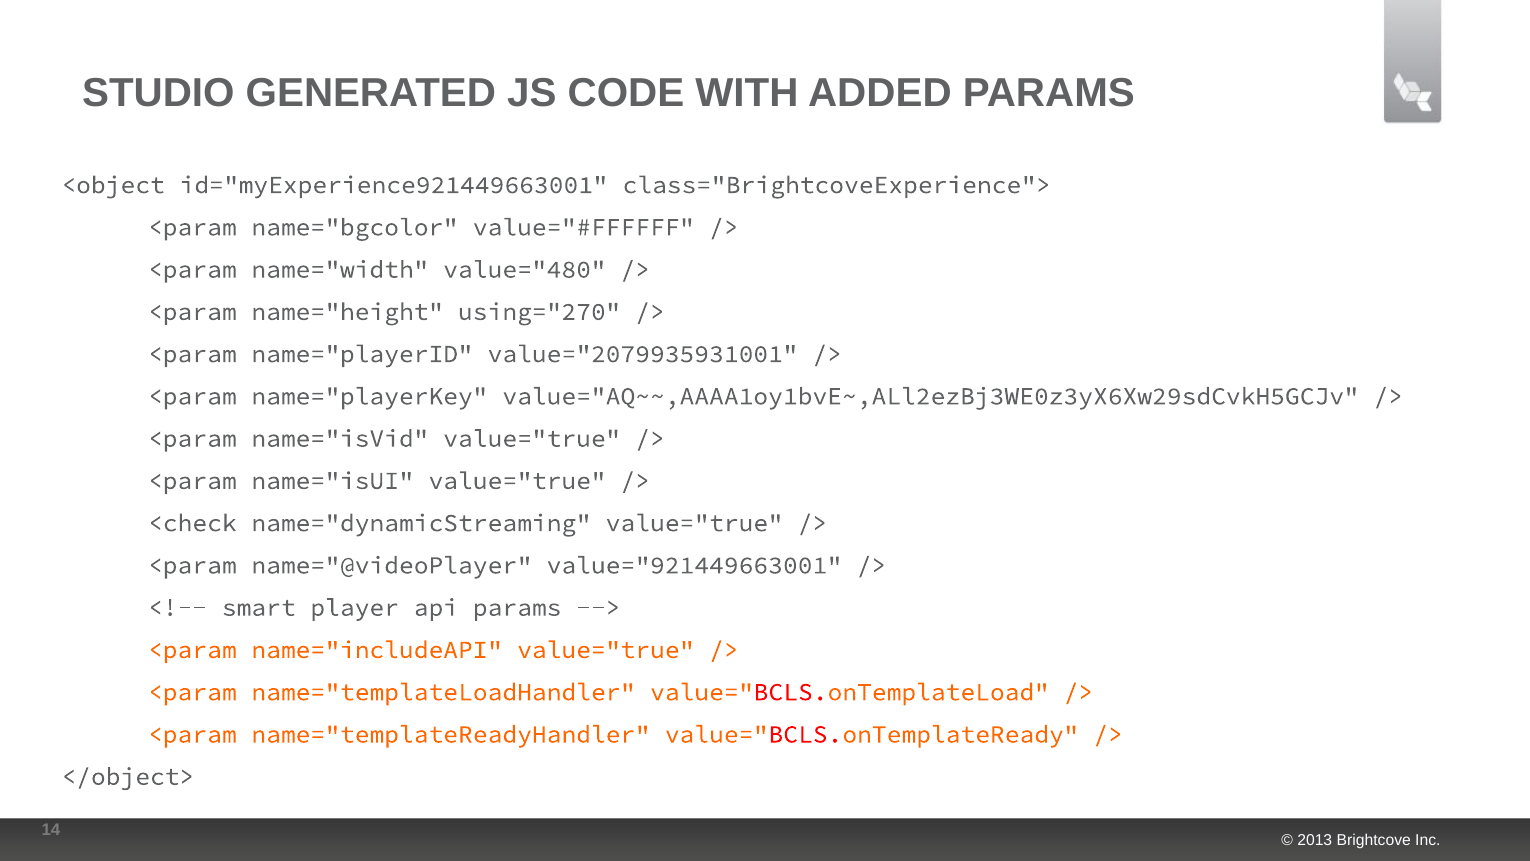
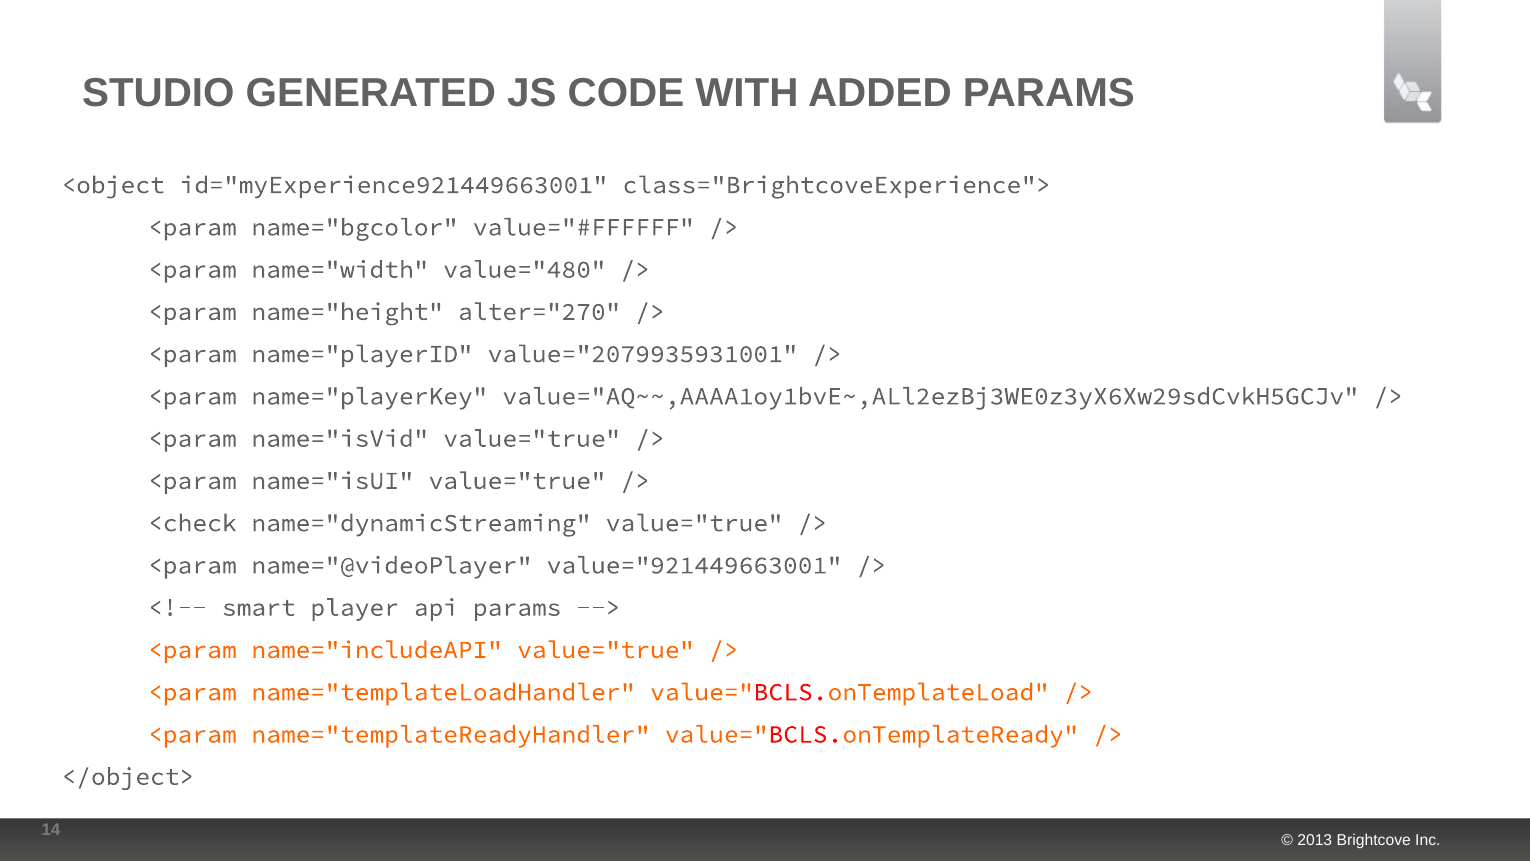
using="270: using="270 -> alter="270 (539, 312)
